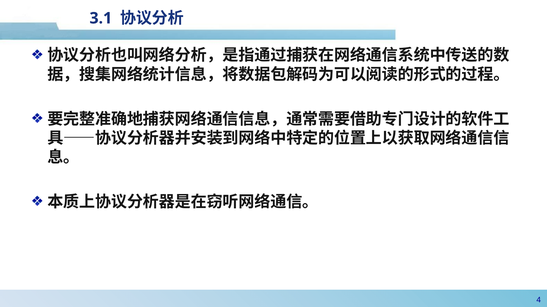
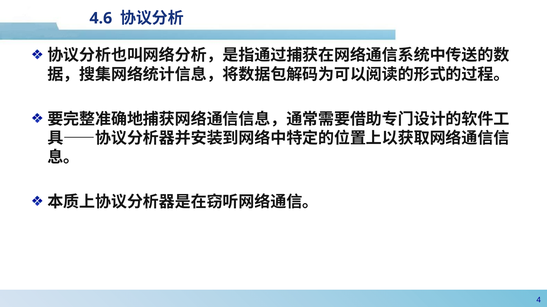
3.1: 3.1 -> 4.6 (101, 18)
